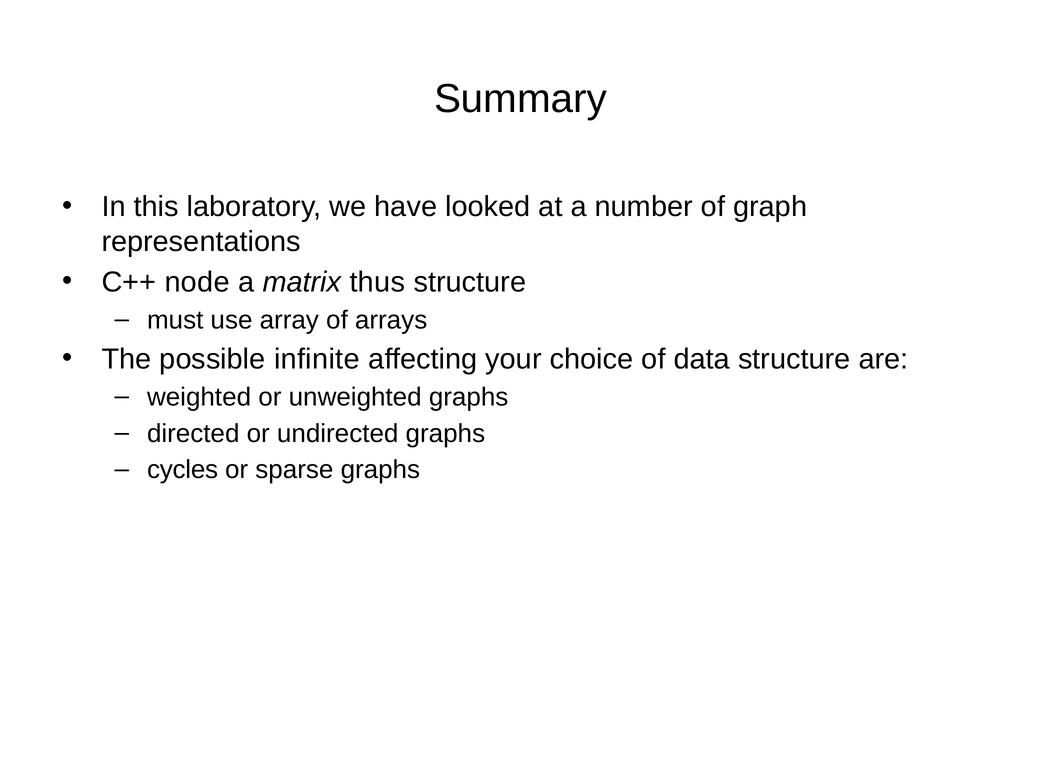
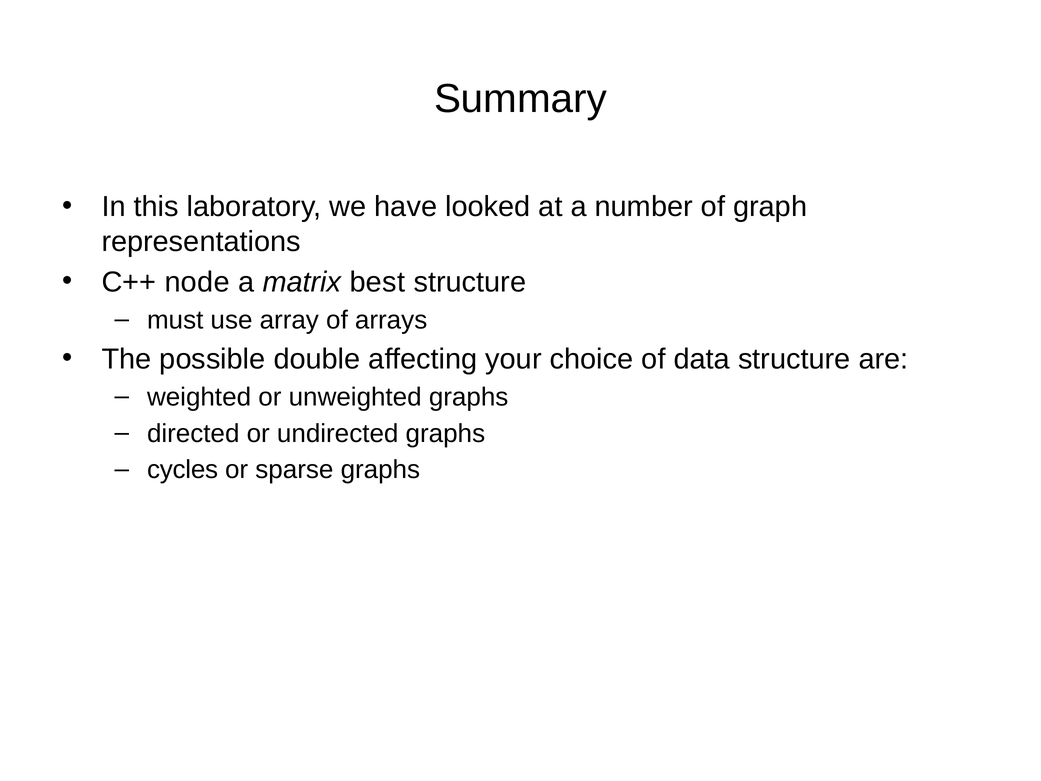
thus: thus -> best (377, 282)
infinite: infinite -> double (317, 359)
